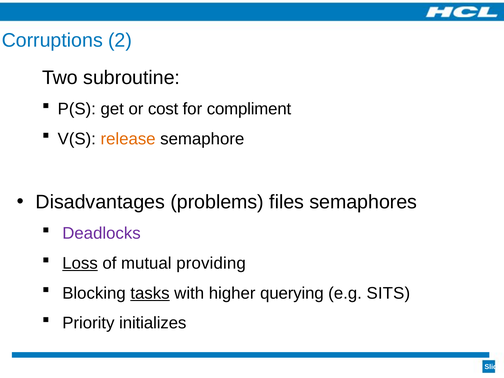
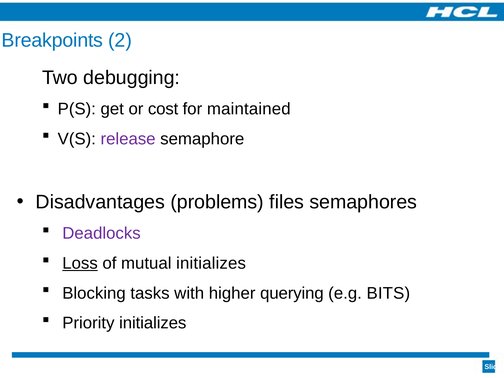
Corruptions: Corruptions -> Breakpoints (52, 40)
subroutine: subroutine -> debugging (132, 78)
compliment: compliment -> maintained (249, 109)
release colour: orange -> purple (128, 139)
mutual providing: providing -> initializes (211, 263)
tasks underline: present -> none (150, 293)
SITS: SITS -> BITS (388, 293)
